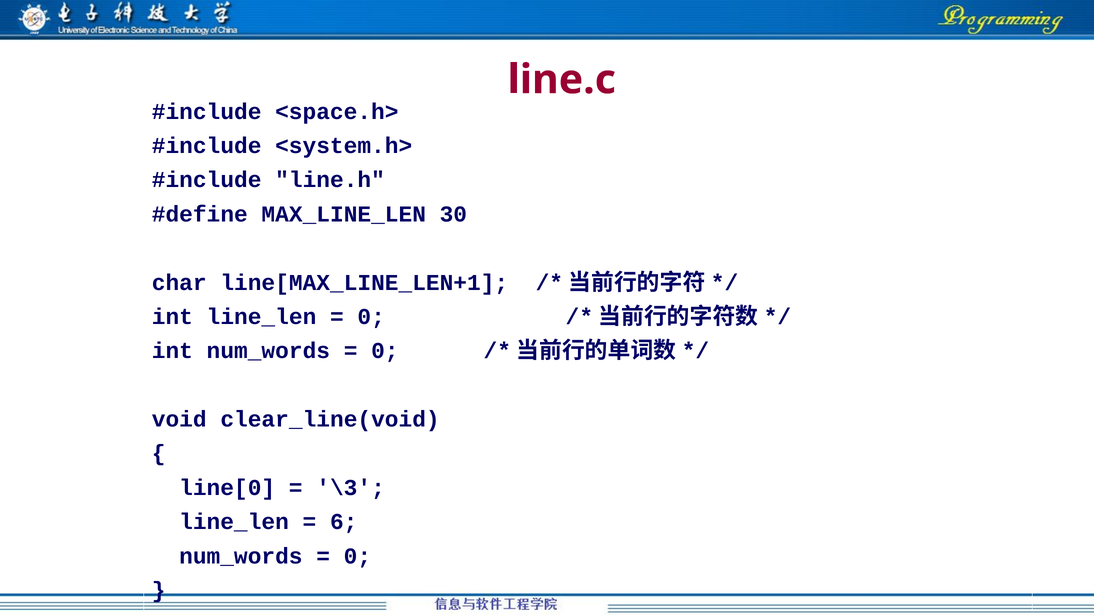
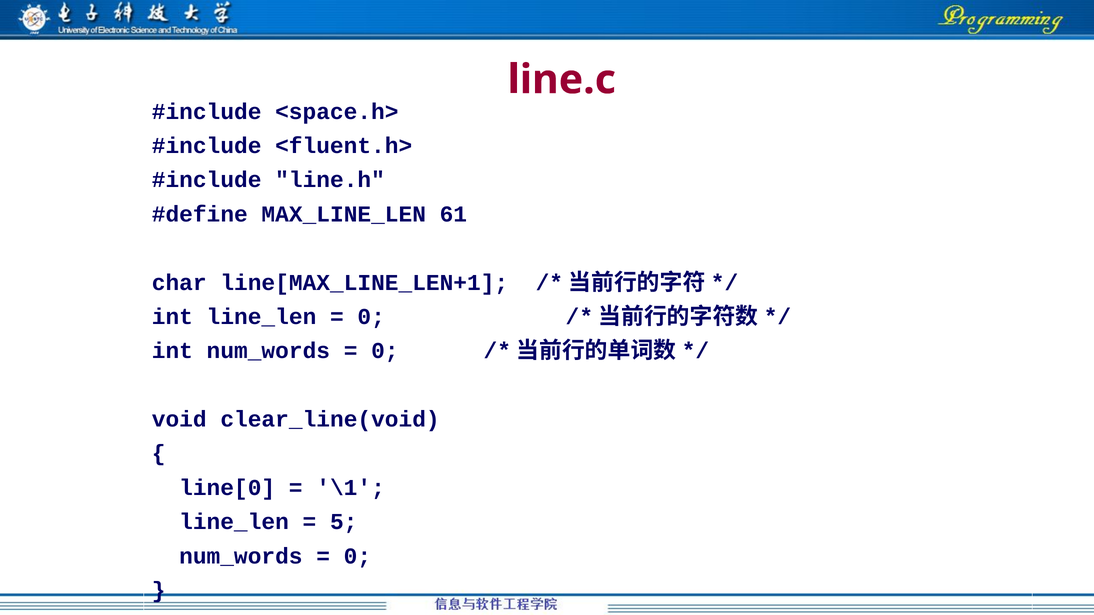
<system.h>: <system.h> -> <fluent.h> (344, 146)
30: 30 -> 61 (453, 214)
\3: \3 -> \1 (351, 488)
6: 6 -> 5 (344, 522)
